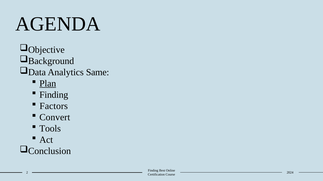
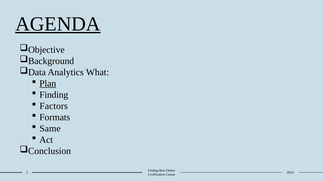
AGENDA underline: none -> present (58, 24)
Same: Same -> What (98, 72)
Convert: Convert -> Formats (55, 118)
Tools: Tools -> Same (50, 129)
